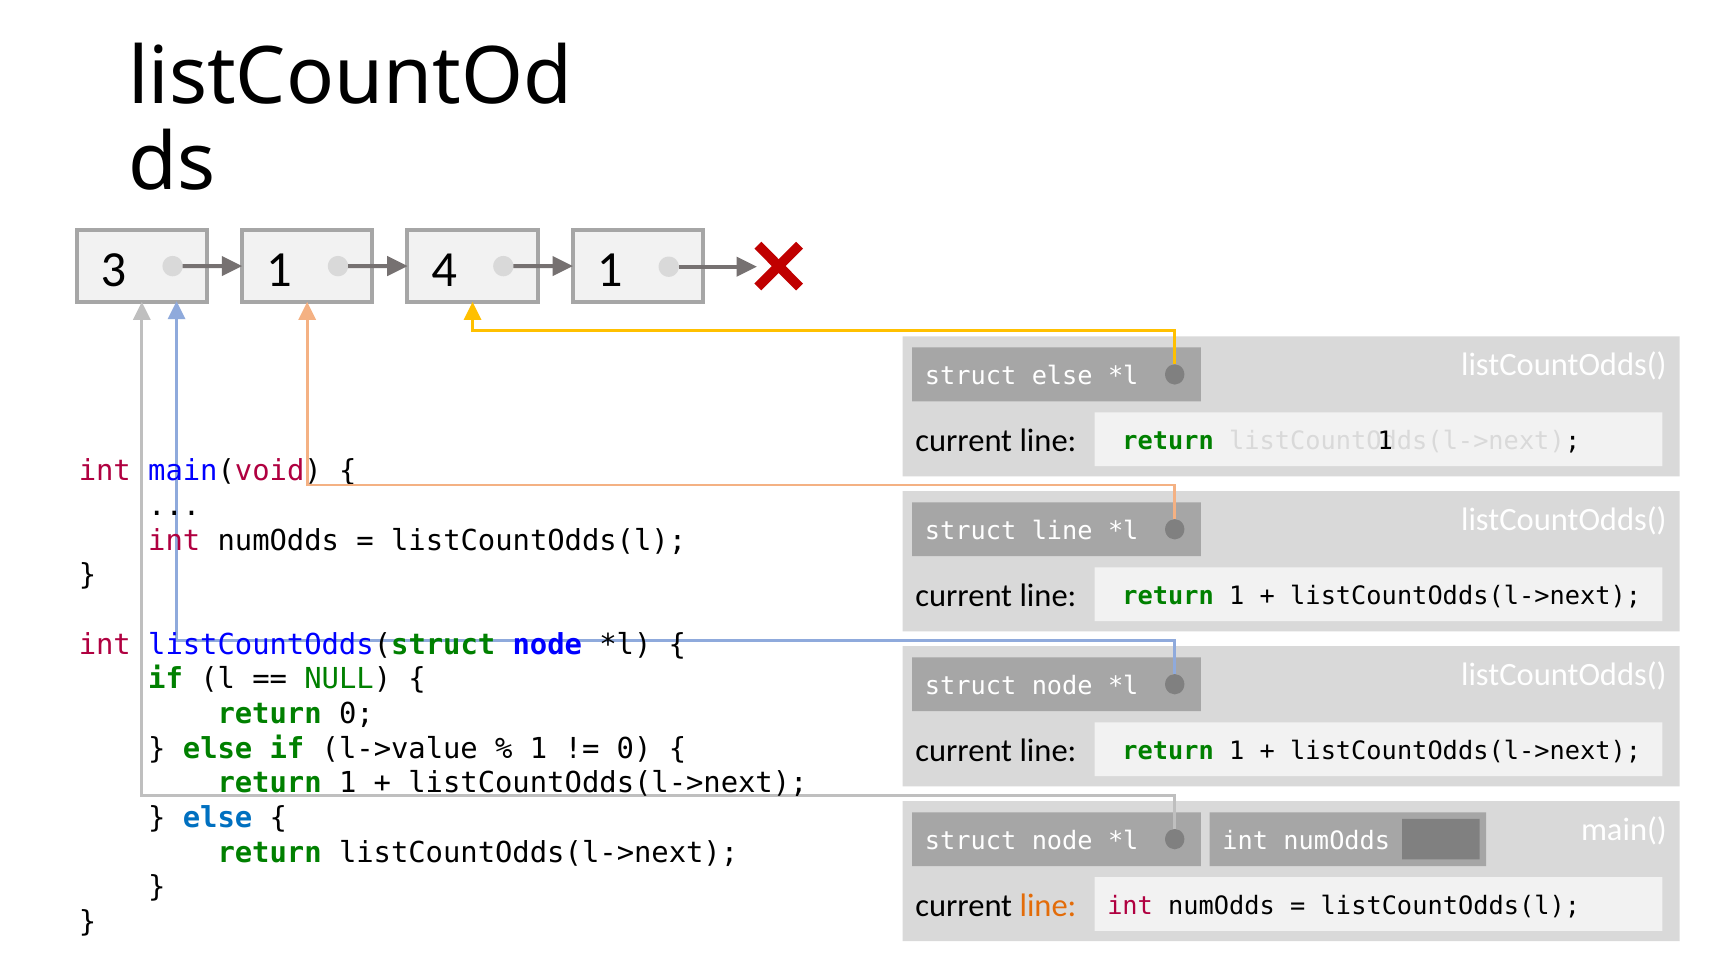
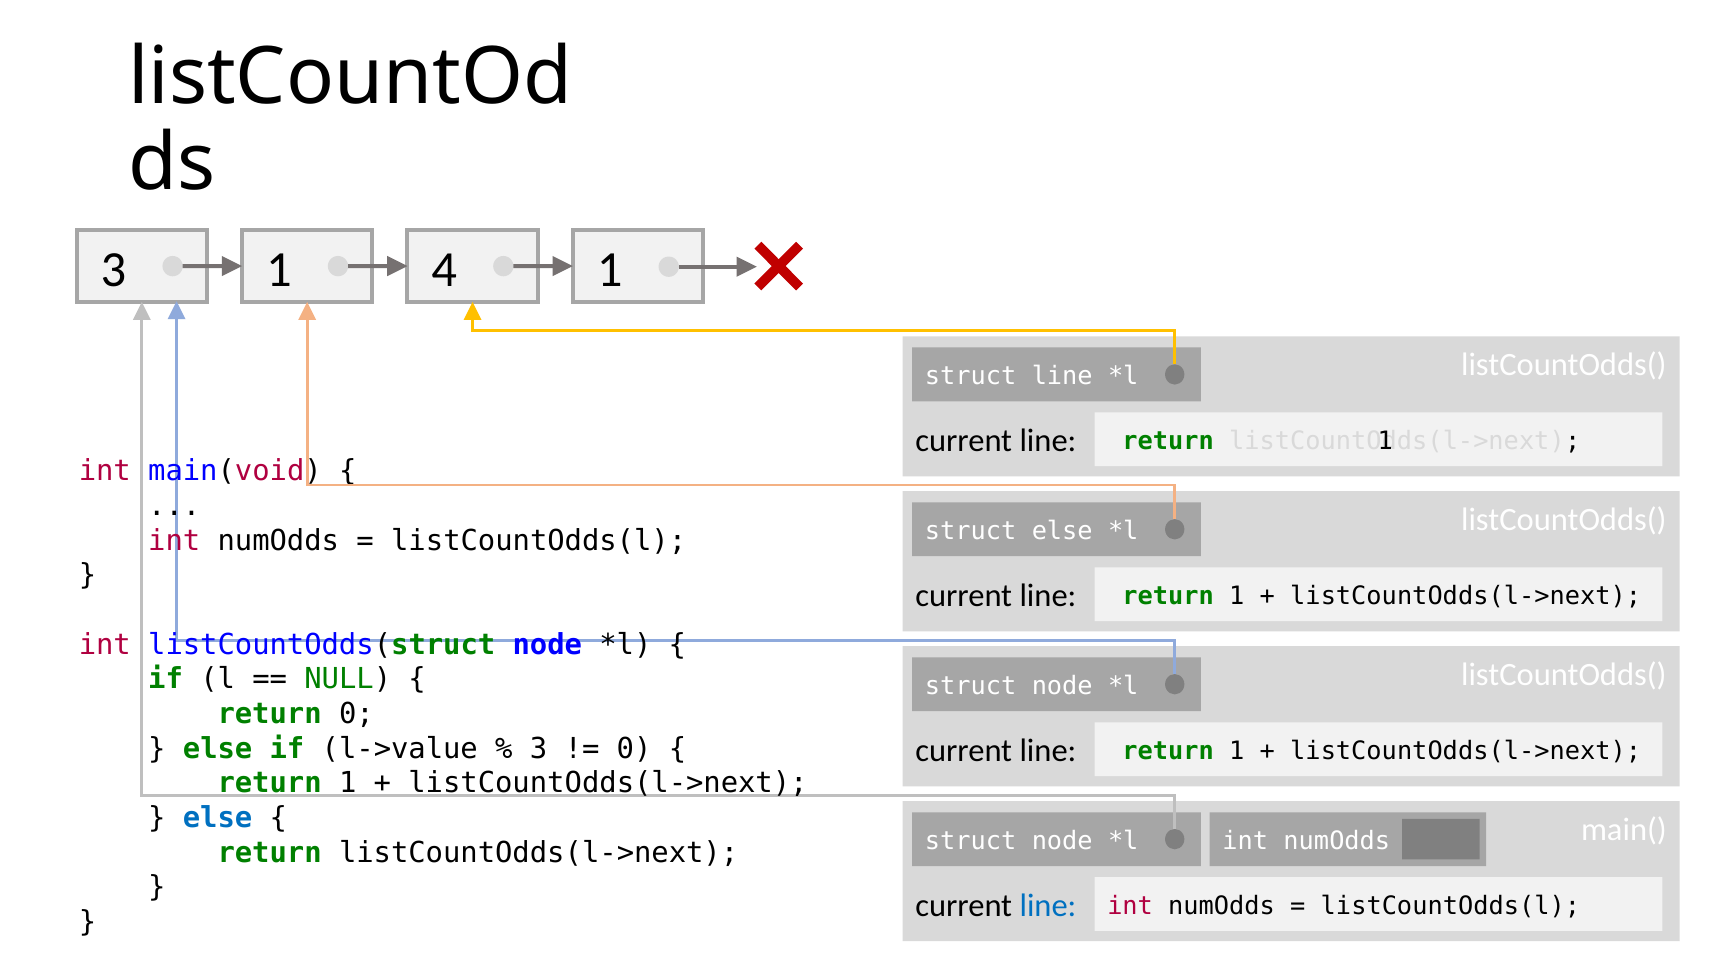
struct else: else -> line (1062, 376)
struct line: line -> else (1062, 531)
1: 1 -> 3 (539, 749)
line colour: orange -> blue (1048, 905)
